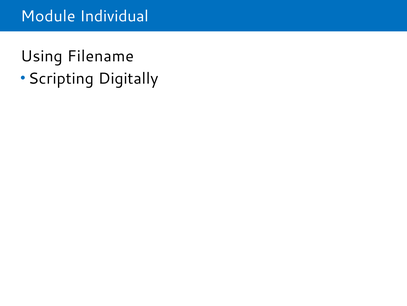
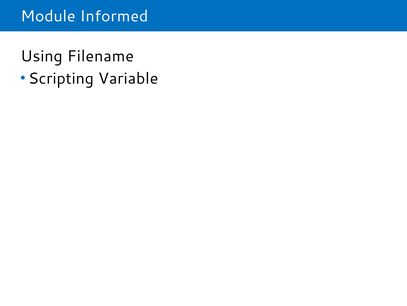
Individual: Individual -> Informed (114, 16)
Digitally: Digitally -> Variable (128, 78)
